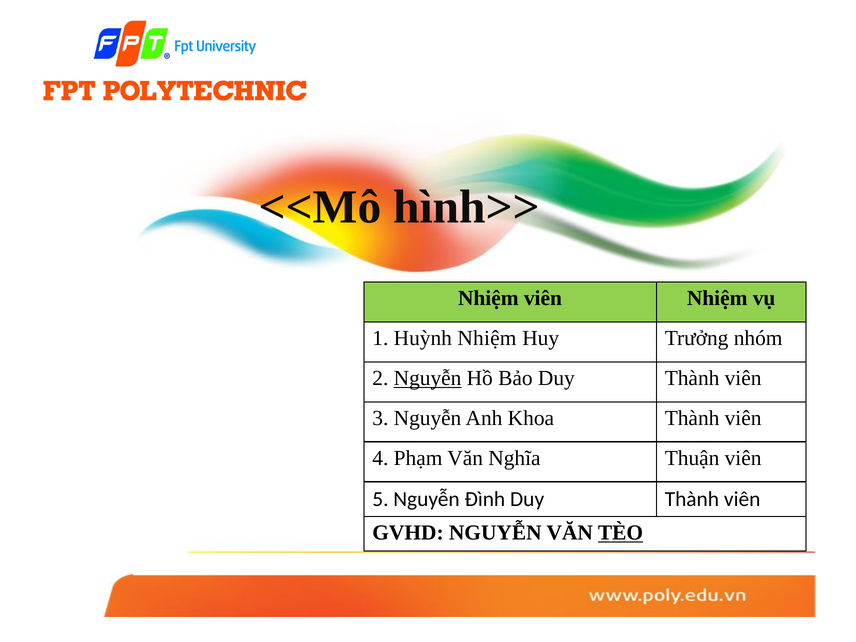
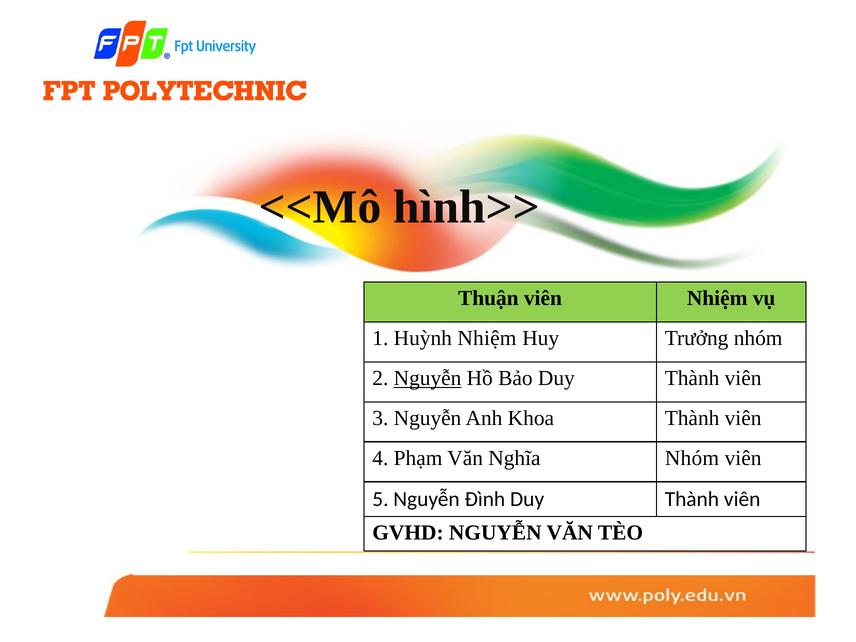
Nhiệm: Nhiệm -> Thuận (488, 298)
Nghĩa Thuận: Thuận -> Nhóm (692, 458)
TÈO underline: present -> none (621, 533)
